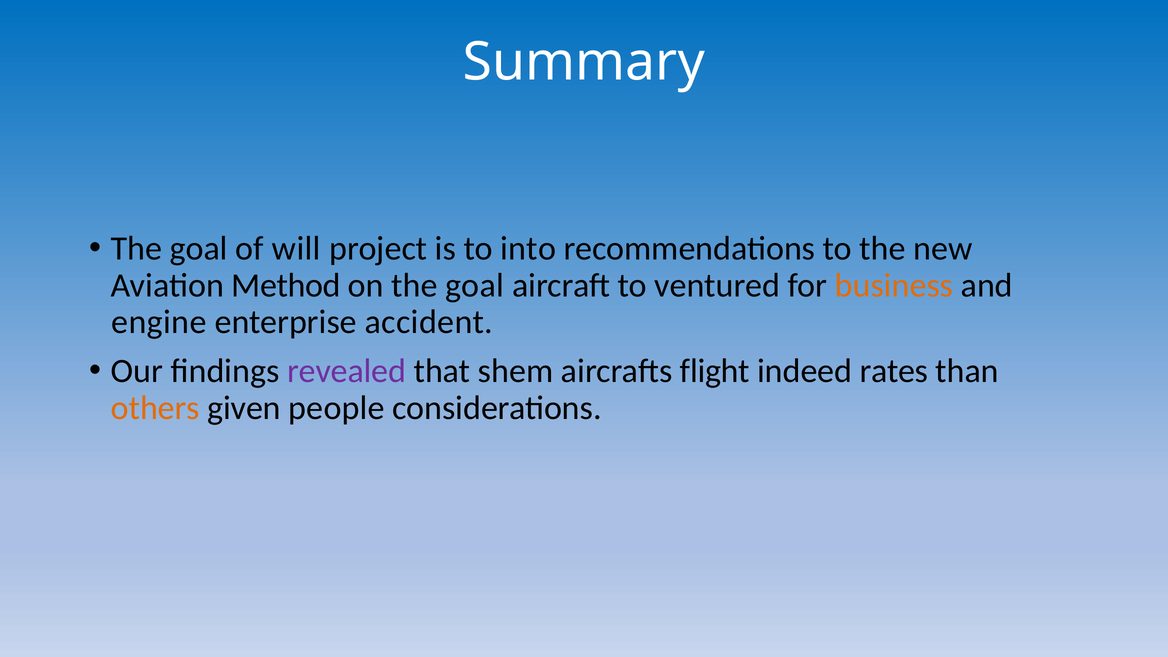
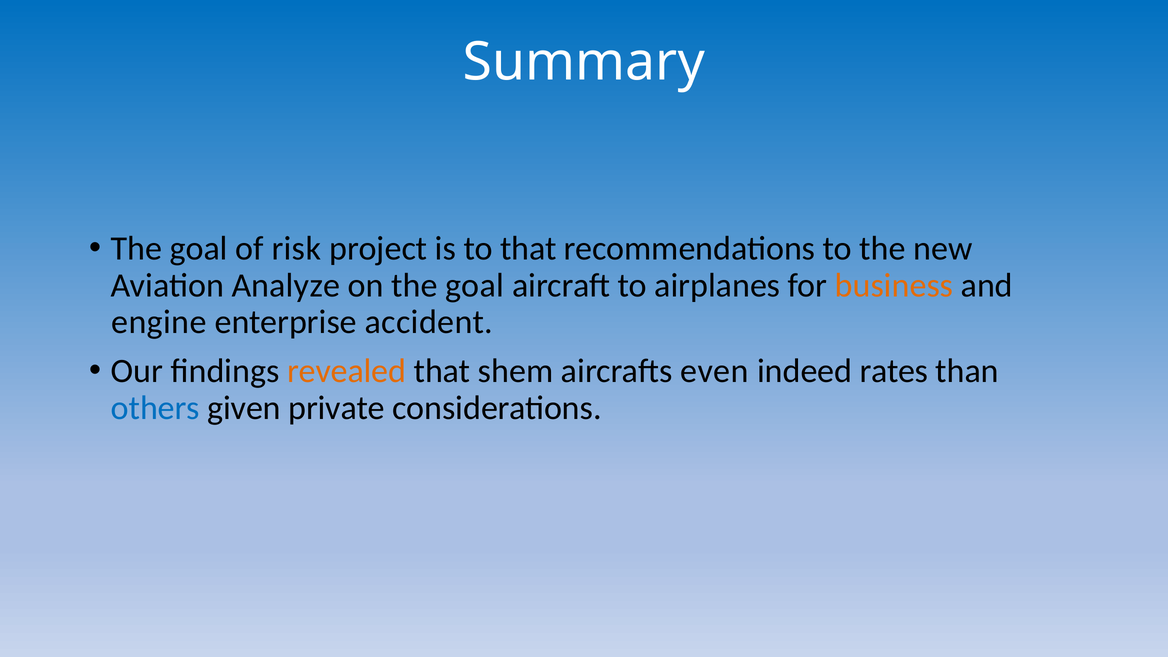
will: will -> risk (296, 248)
to into: into -> that (528, 248)
Method: Method -> Analyze (286, 285)
ventured: ventured -> airplanes (717, 285)
revealed colour: purple -> orange (347, 371)
flight: flight -> even (714, 371)
others colour: orange -> blue (155, 408)
people: people -> private (337, 408)
